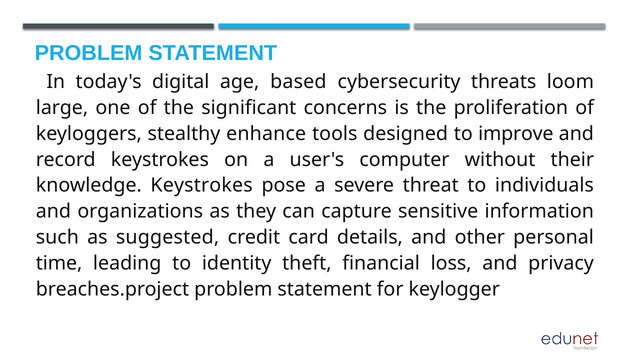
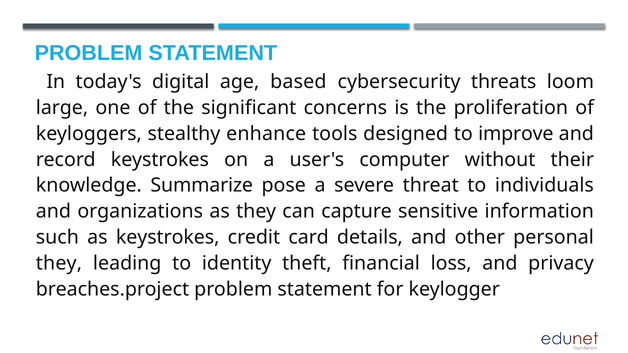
knowledge Keystrokes: Keystrokes -> Summarize (202, 186)
as suggested: suggested -> keystrokes (168, 237)
time: time -> they (59, 263)
